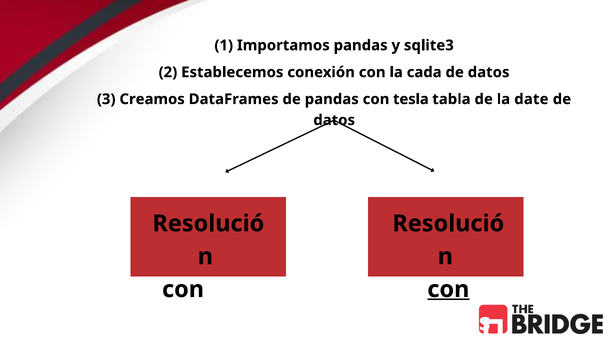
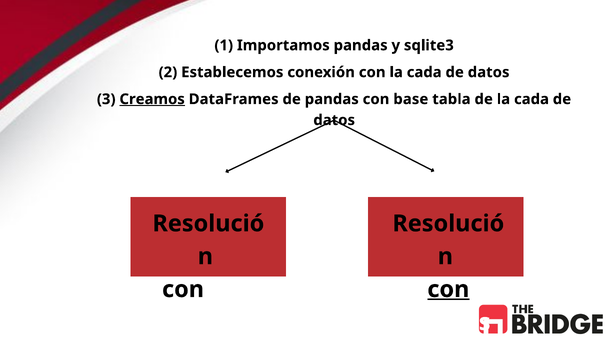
Creamos underline: none -> present (152, 99)
tesla: tesla -> base (411, 99)
de la date: date -> cada (531, 99)
